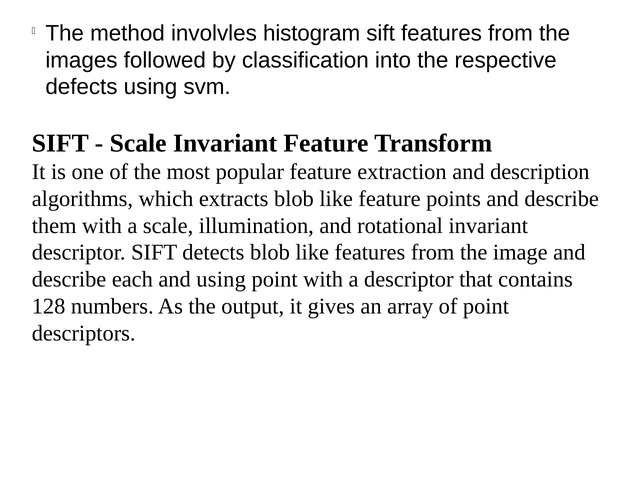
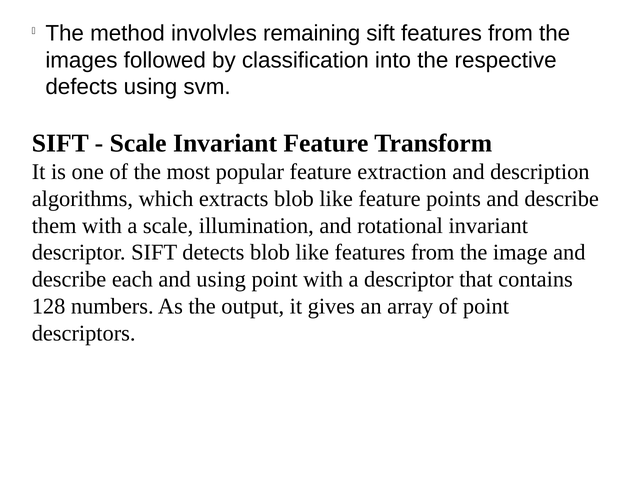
histogram: histogram -> remaining (312, 33)
